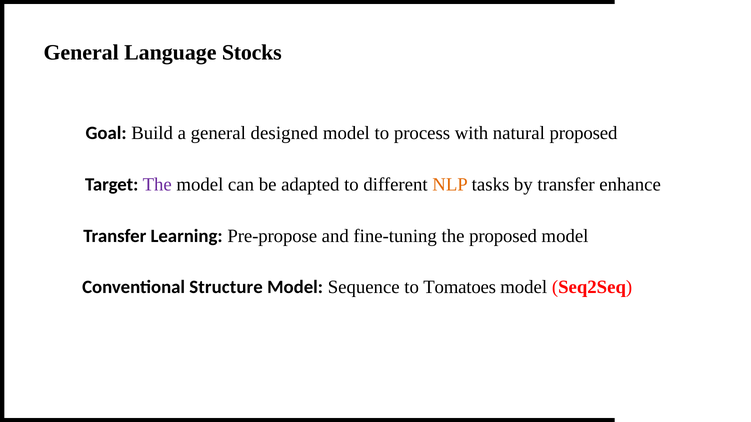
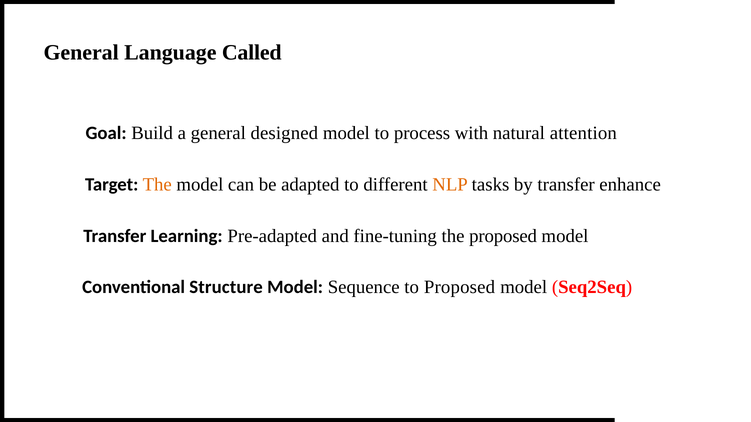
Stocks: Stocks -> Called (252, 53)
natural proposed: proposed -> attention (583, 133)
The colour: purple -> orange (157, 185)
Pre-propose: Pre-propose -> Pre-adapted (272, 236)
to Tomatoes: Tomatoes -> Proposed (459, 288)
